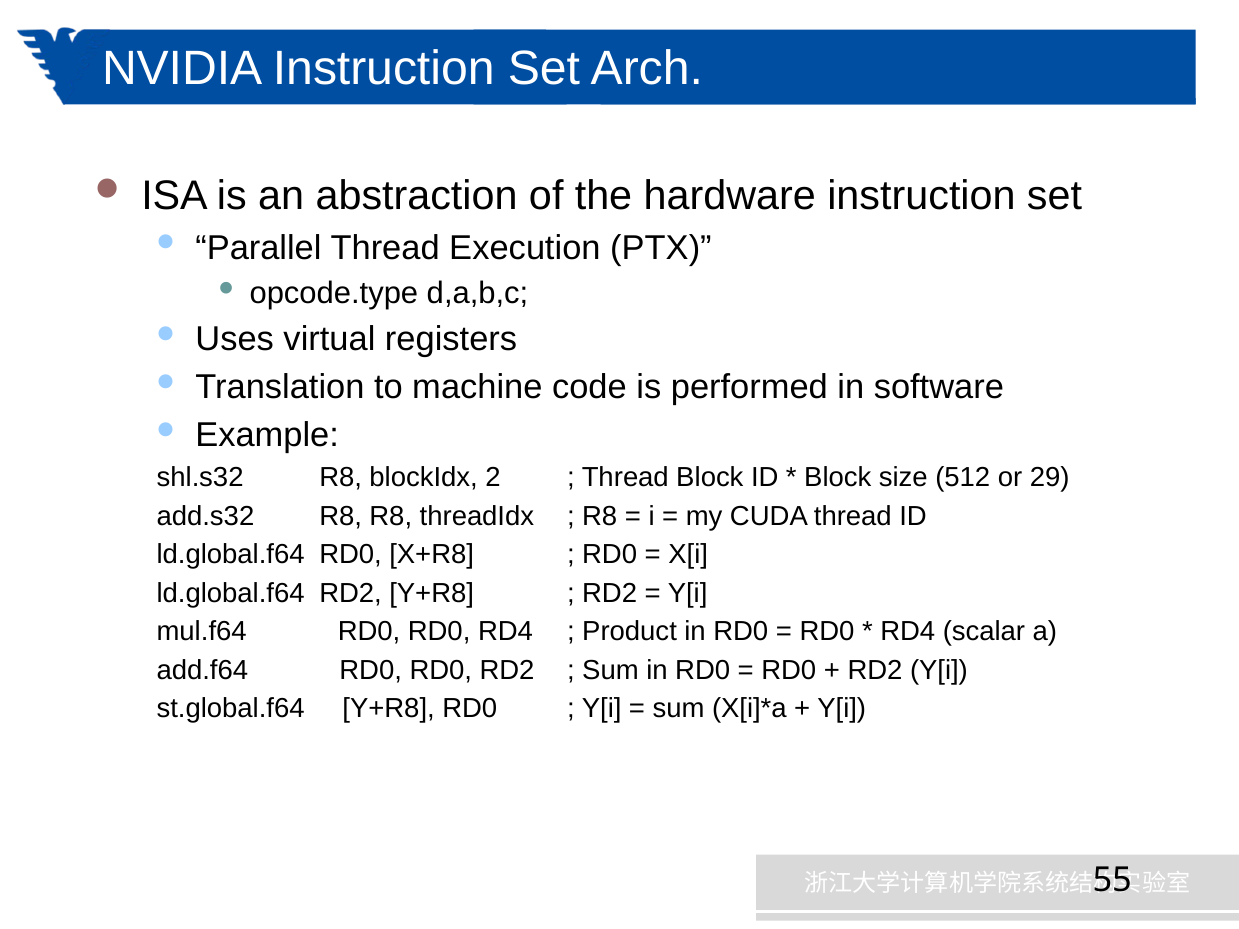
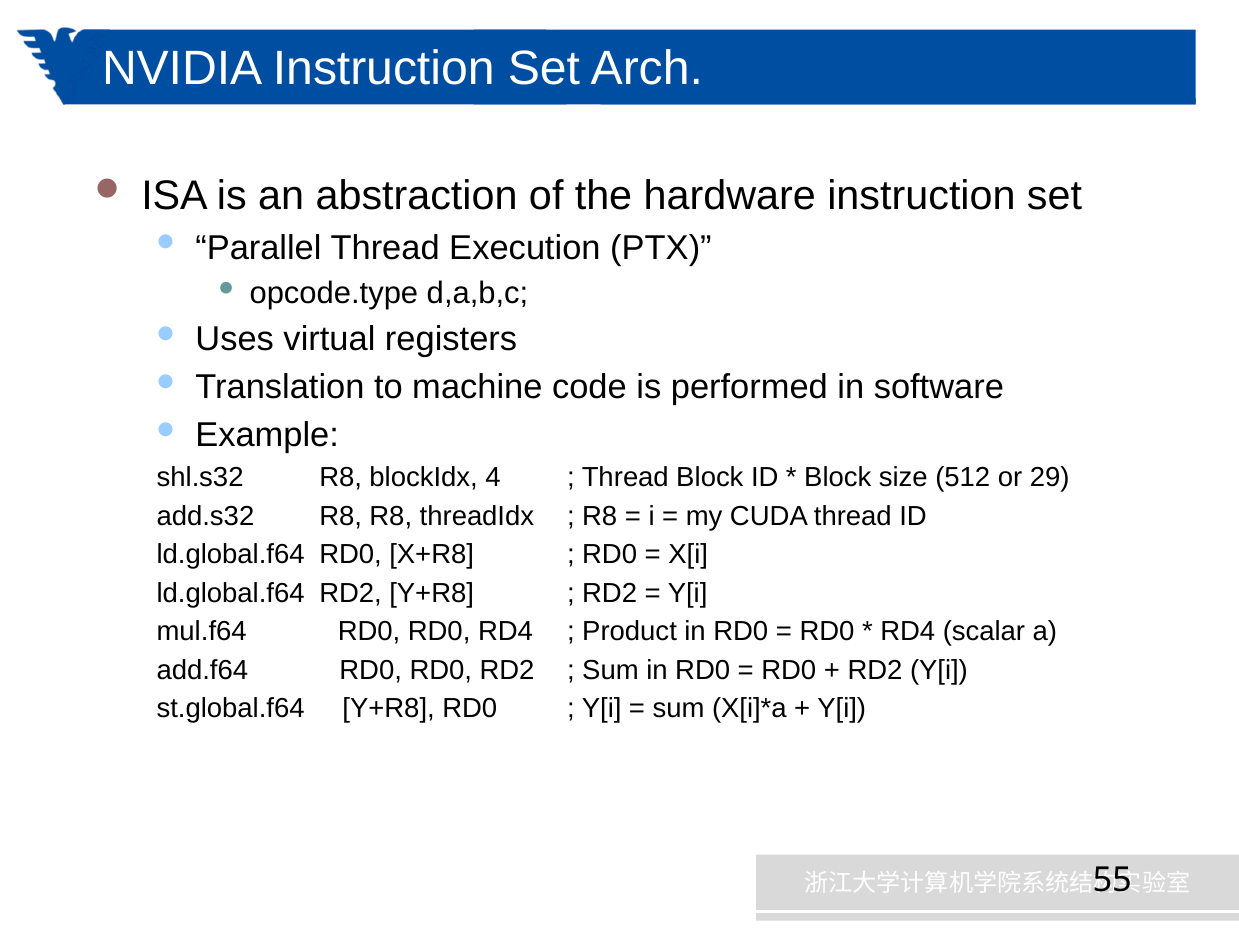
2: 2 -> 4 (493, 478)
